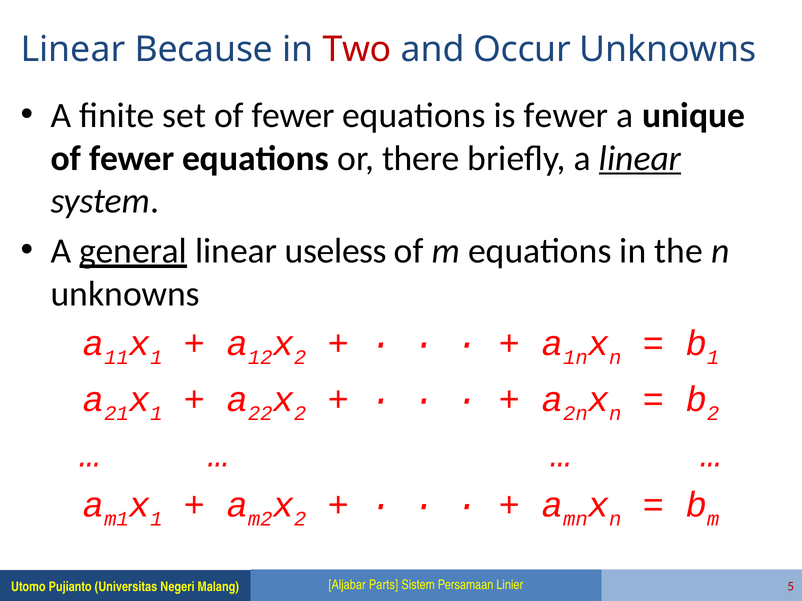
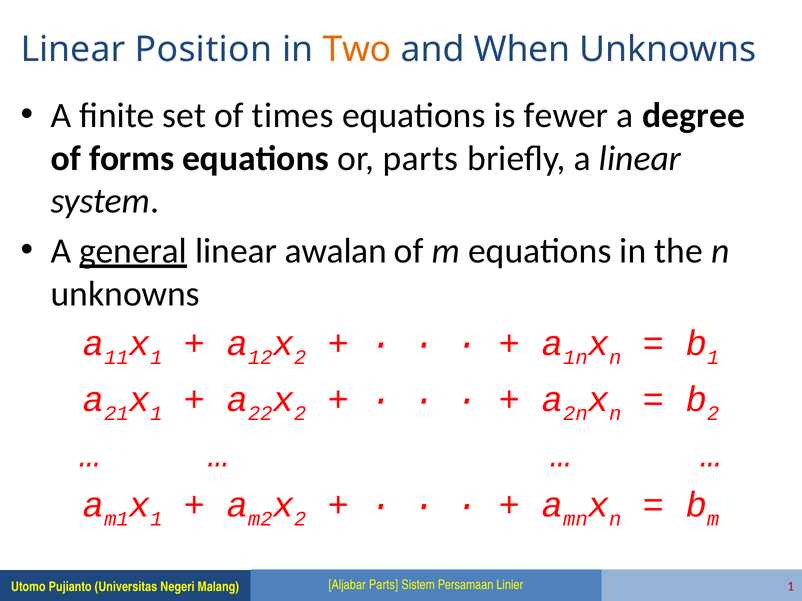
Because: Because -> Position (204, 49)
Two colour: red -> orange (357, 49)
Occur: Occur -> When (522, 49)
set of fewer: fewer -> times (293, 116)
unique: unique -> degree (694, 116)
fewer: fewer -> forms (132, 158)
or there: there -> parts (421, 158)
linear underline: present -> none (640, 158)
useless: useless -> awalan (336, 251)
Linier 5: 5 -> 1 (791, 587)
